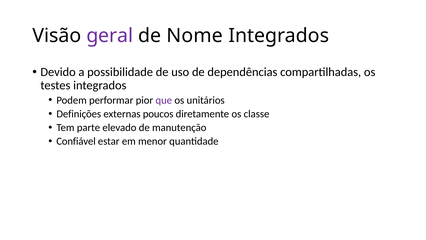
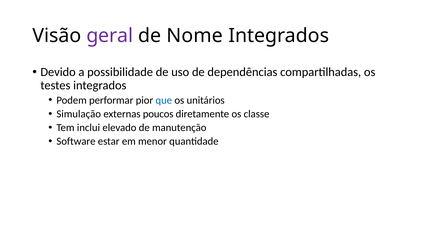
que colour: purple -> blue (164, 100)
Definições: Definições -> Simulação (79, 114)
parte: parte -> inclui (88, 128)
Confiável: Confiável -> Software (76, 141)
